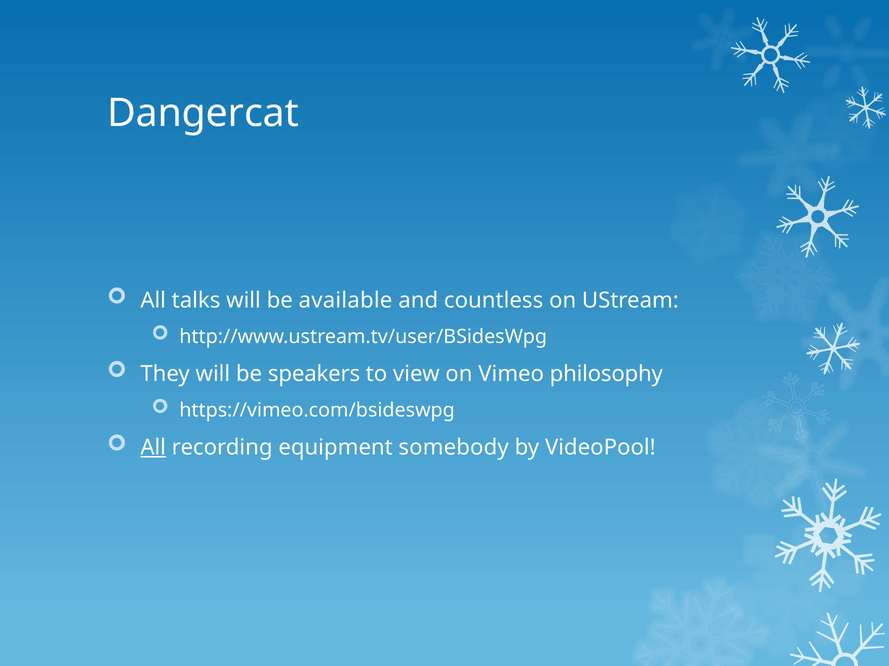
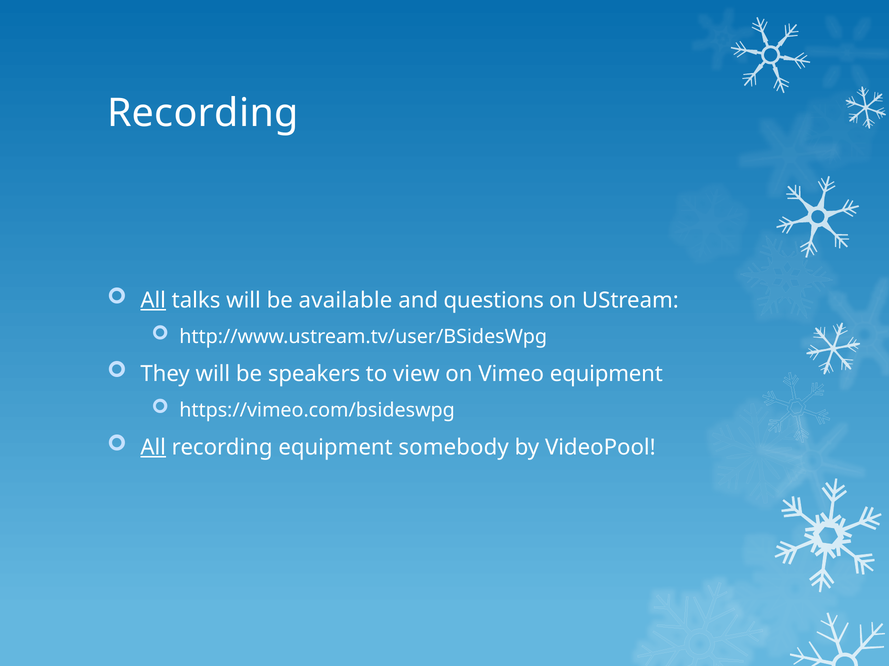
Dangercat: Dangercat -> Recording (203, 113)
All underline: none -> present (153, 301)
countless: countless -> questions (494, 301)
Vimeo philosophy: philosophy -> equipment (606, 374)
